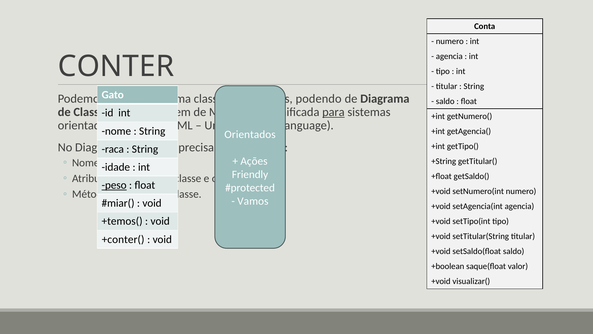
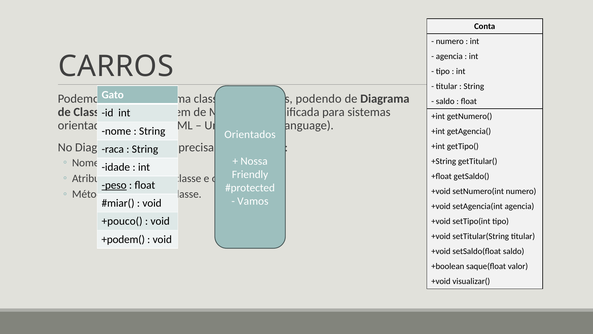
CONTER: CONTER -> CARROS (116, 66)
para underline: present -> none (333, 112)
Ações: Ações -> Nossa (254, 161)
+temos(: +temos( -> +pouco( (122, 221)
+conter(: +conter( -> +podem( (123, 239)
